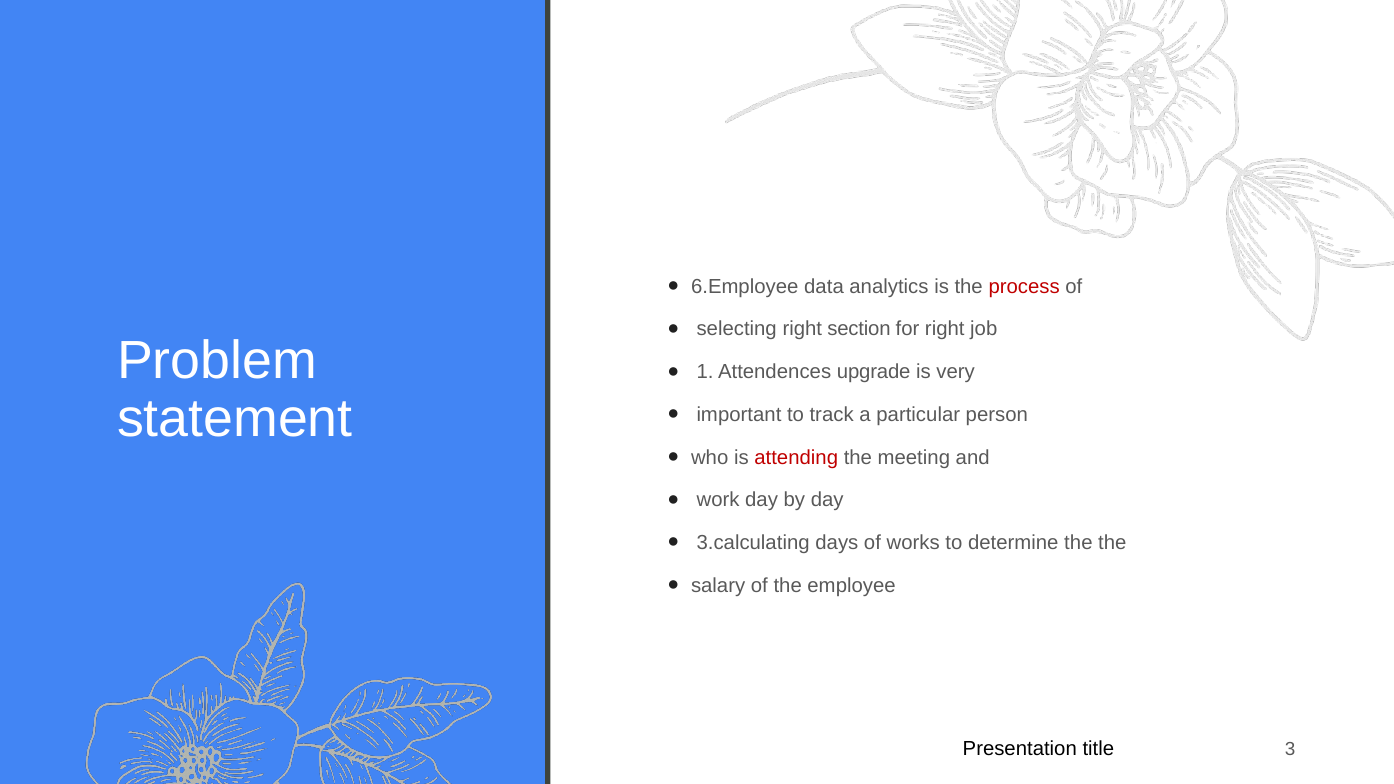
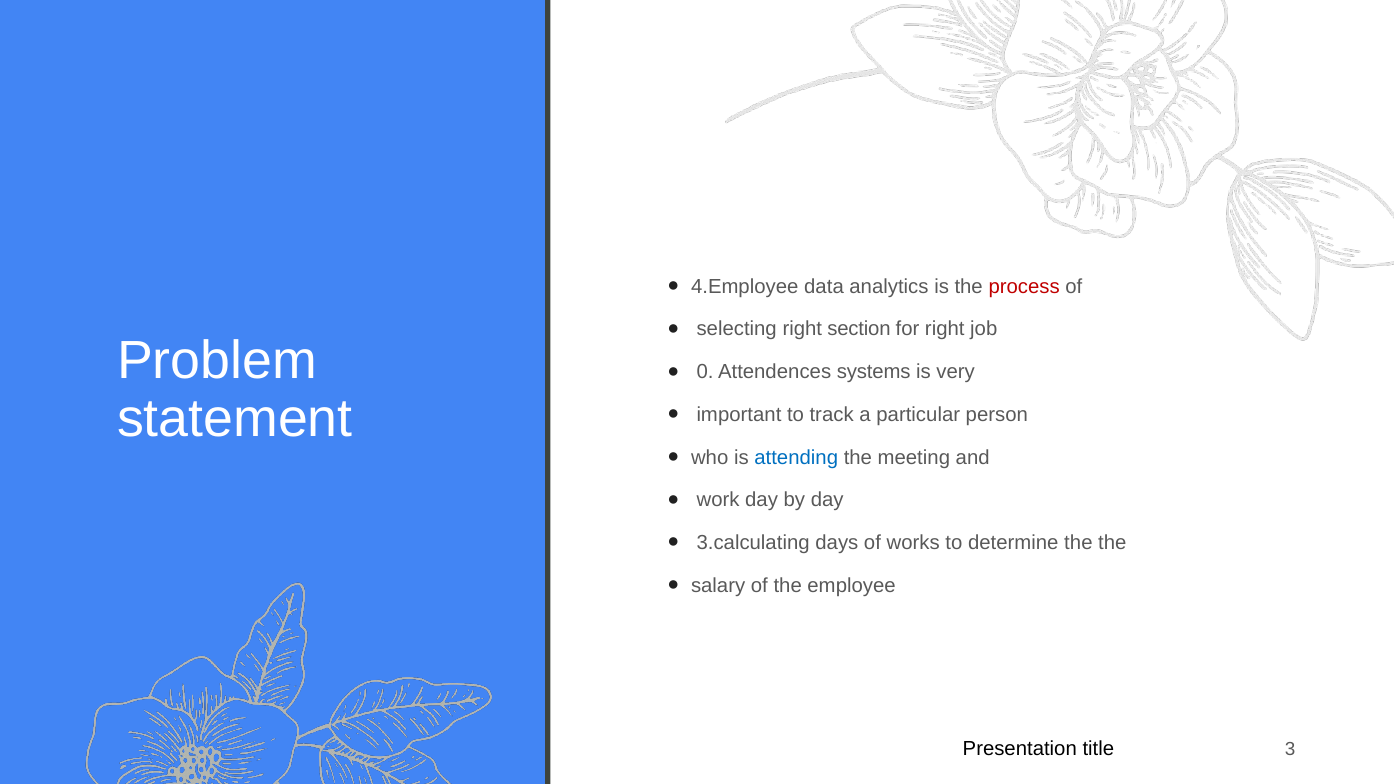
6.Employee: 6.Employee -> 4.Employee (745, 287)
1: 1 -> 0 (705, 372)
upgrade: upgrade -> systems (874, 372)
attending colour: red -> blue (796, 458)
